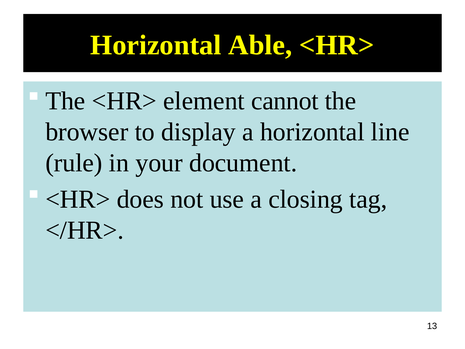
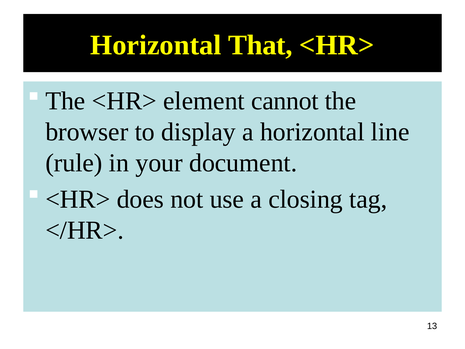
Able: Able -> That (260, 45)
